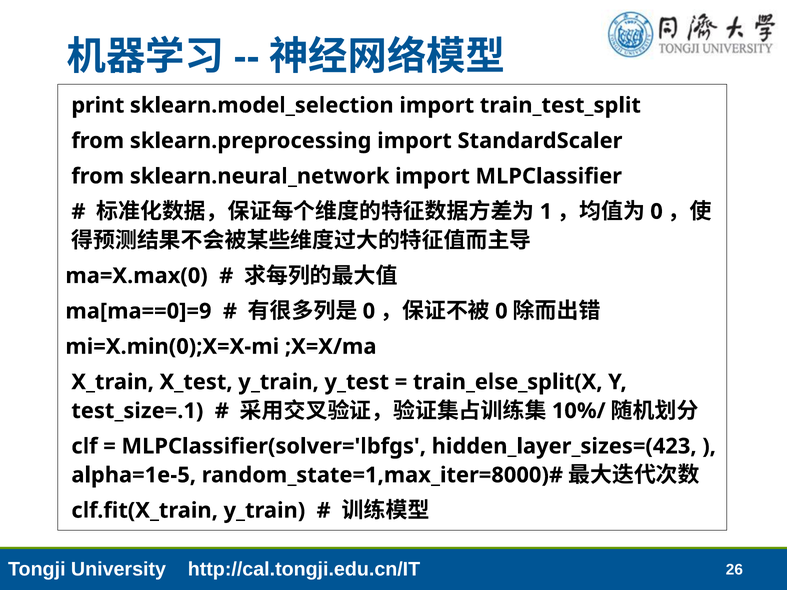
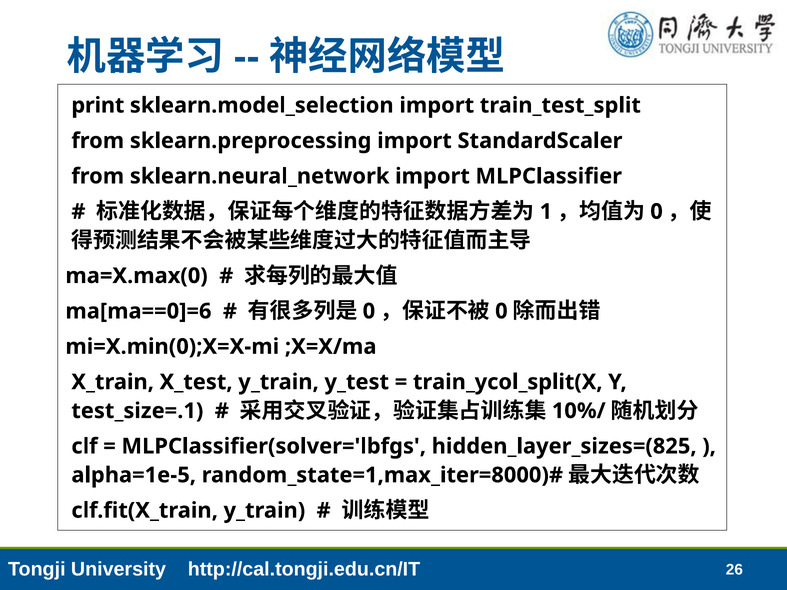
ma[ma==0]=9: ma[ma==0]=9 -> ma[ma==0]=6 (138, 311)
train_else_split(X: train_else_split(X -> train_ycol_split(X (508, 382)
hidden_layer_sizes=(423: hidden_layer_sizes=(423 -> hidden_layer_sizes=(825 (564, 446)
